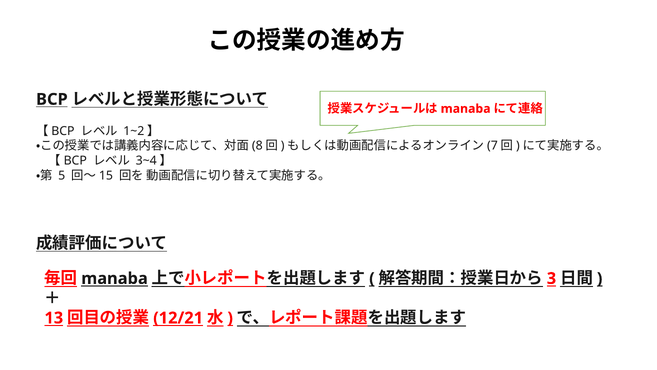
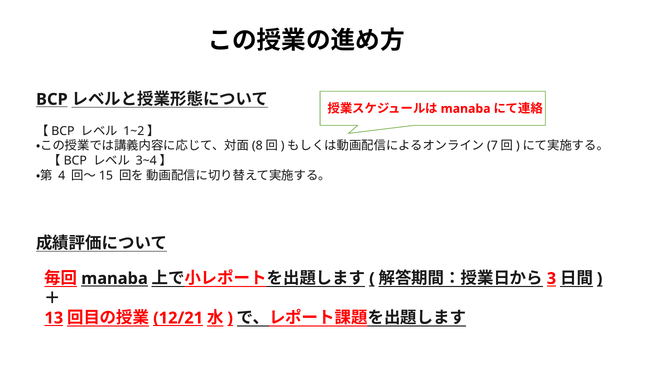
5: 5 -> 4 (62, 175)
